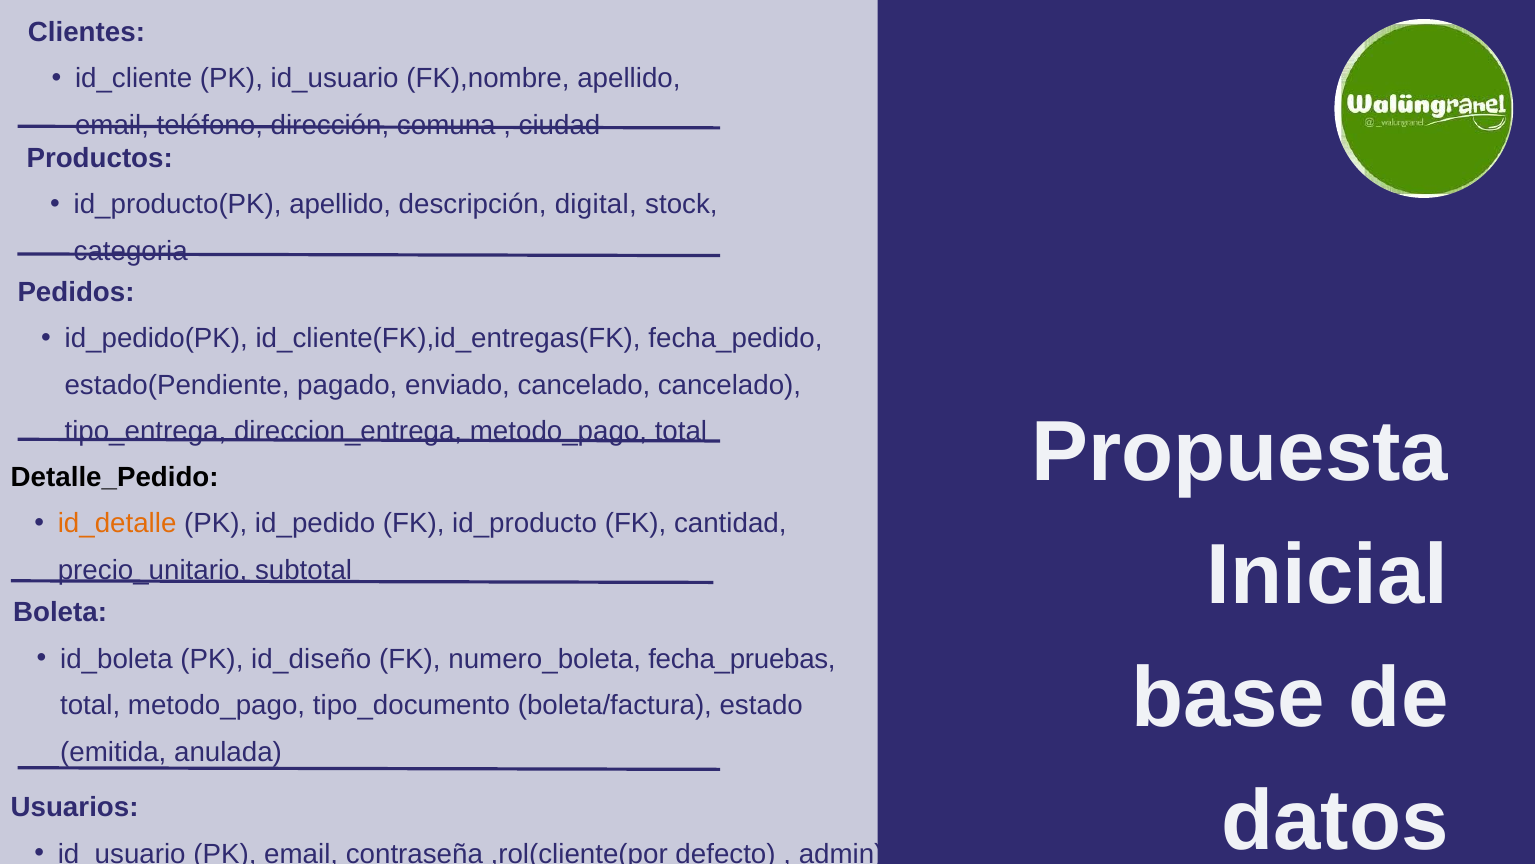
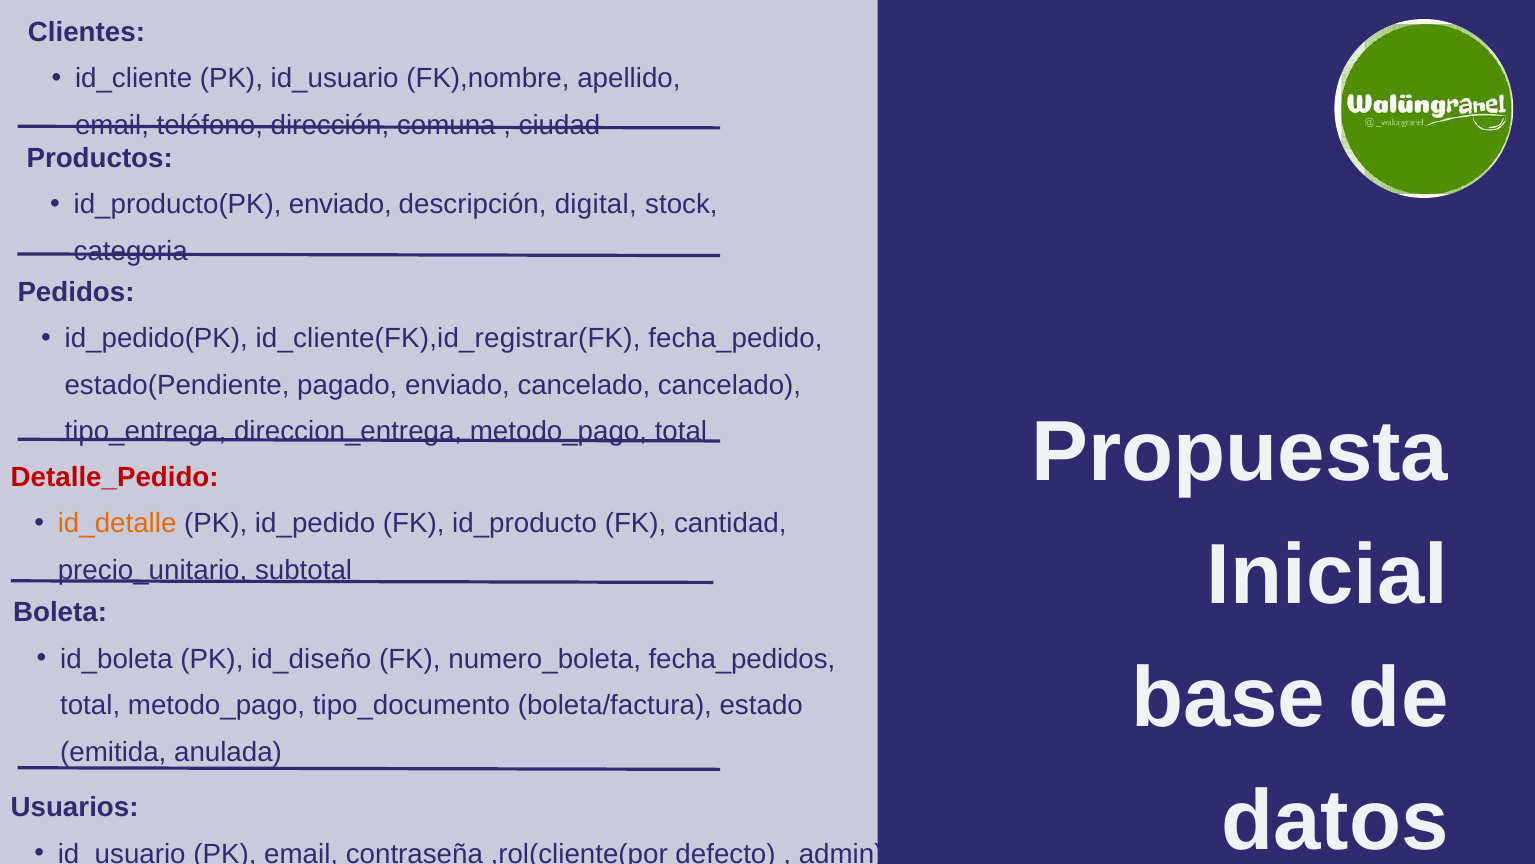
id_producto(PK apellido: apellido -> enviado (340, 205)
id_cliente(FK),id_entregas(FK: id_cliente(FK),id_entregas(FK -> id_cliente(FK),id_registrar(FK (448, 338)
Detalle_Pedido colour: black -> red (115, 477)
fecha_pruebas: fecha_pruebas -> fecha_pedidos (742, 659)
